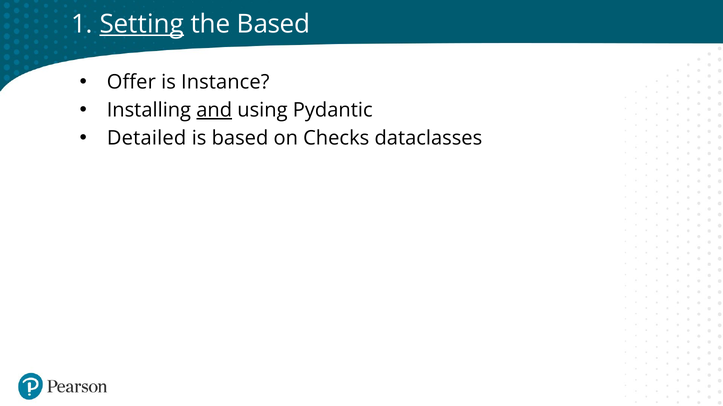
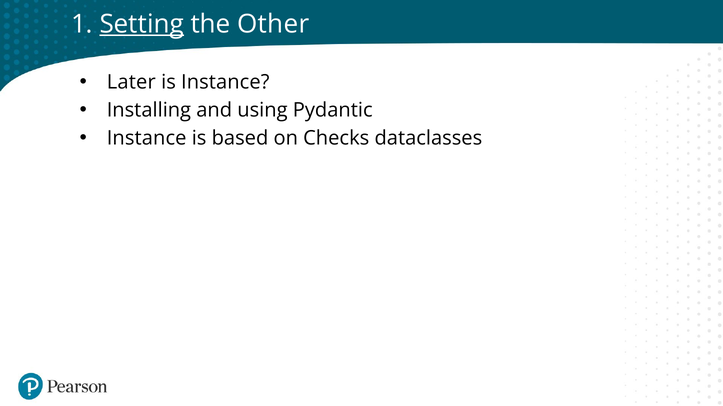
the Based: Based -> Other (273, 24)
Offer: Offer -> Later (131, 82)
and underline: present -> none (214, 110)
Detailed: Detailed -> Instance (147, 138)
